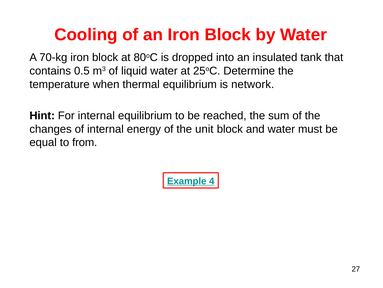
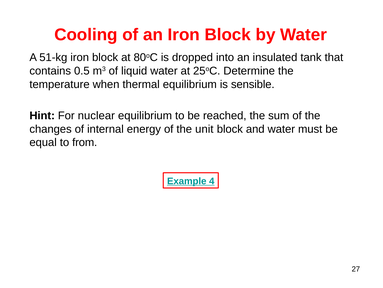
70-kg: 70-kg -> 51-kg (53, 57)
network: network -> sensible (253, 84)
For internal: internal -> nuclear (96, 115)
